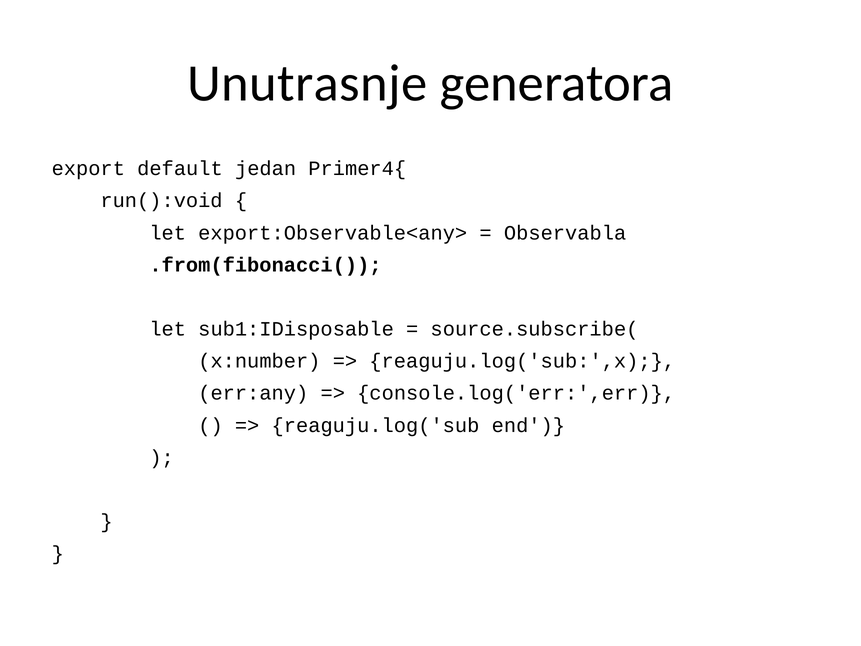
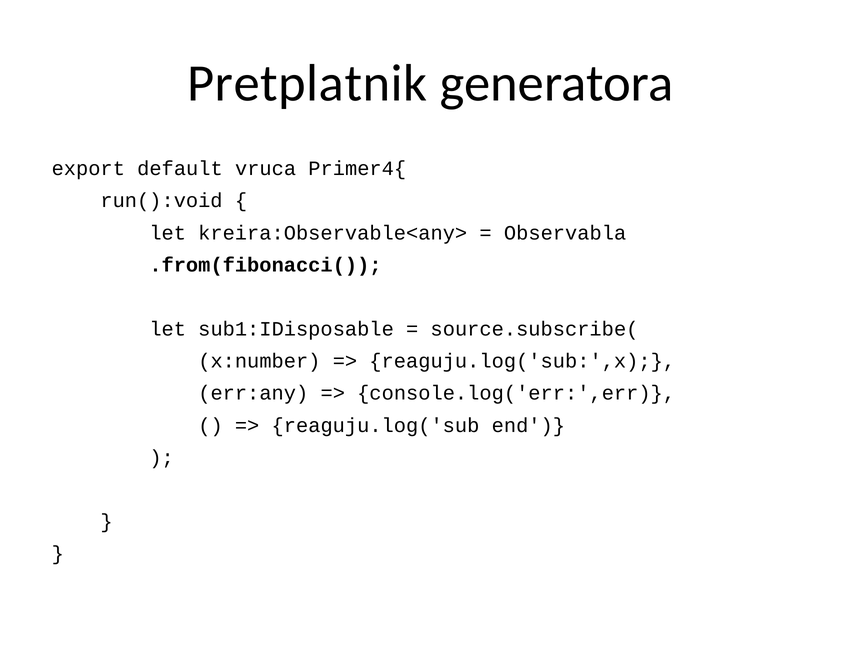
Unutrasnje: Unutrasnje -> Pretplatnik (307, 83)
jedan: jedan -> vruca (266, 169)
export:Observable<any>: export:Observable<any> -> kreira:Observable<any> (333, 233)
